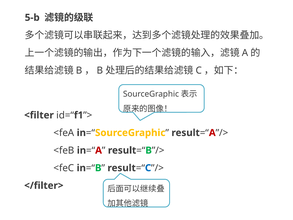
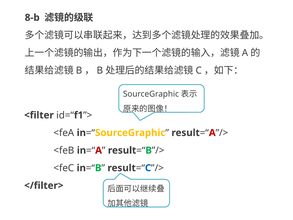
5-b: 5-b -> 8-b (32, 18)
